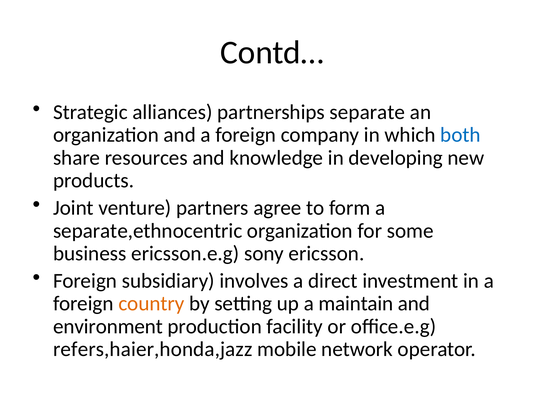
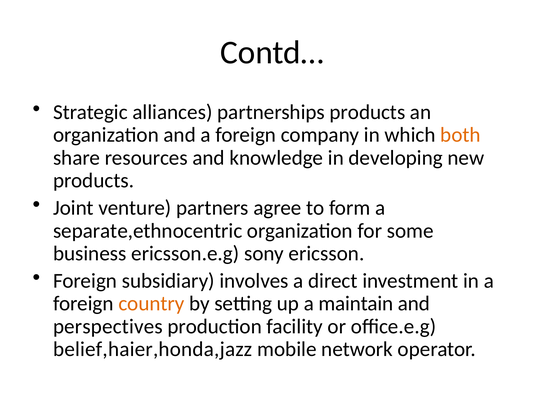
partnerships separate: separate -> products (367, 112)
both colour: blue -> orange (460, 135)
environment: environment -> perspectives (108, 326)
refers,haier,honda,jazz: refers,haier,honda,jazz -> belief,haier,honda,jazz (153, 349)
